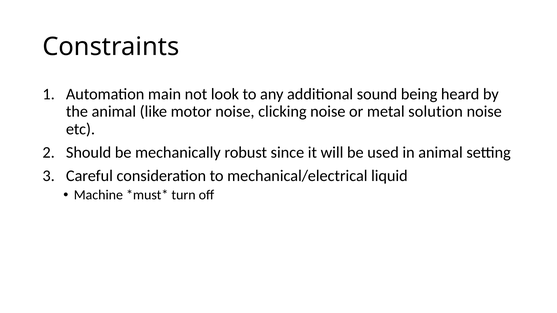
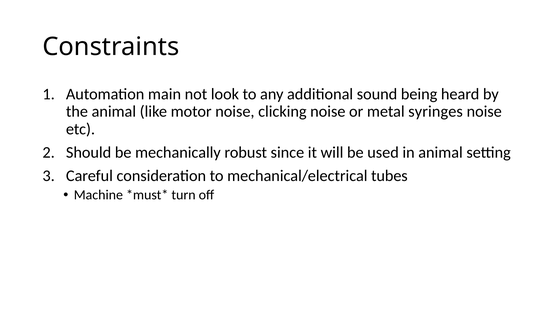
solution: solution -> syringes (436, 112)
liquid: liquid -> tubes (389, 176)
